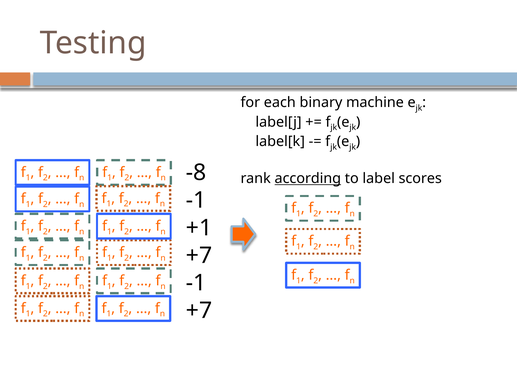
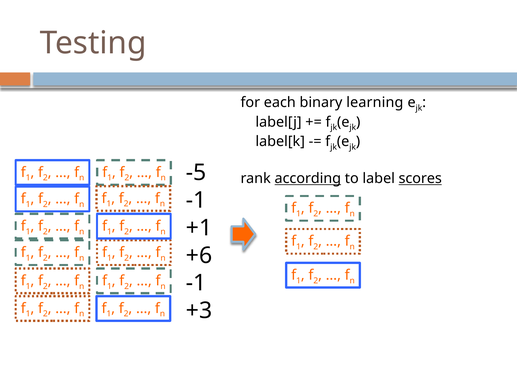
machine: machine -> learning (375, 102)
-8: -8 -> -5 (196, 173)
scores underline: none -> present (420, 178)
+7: +7 -> +6 (199, 255)
+7: +7 -> +3 (199, 310)
